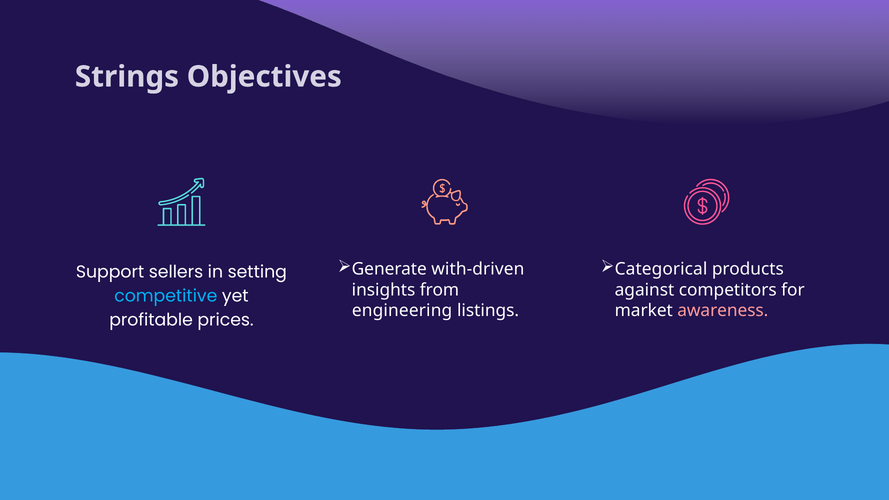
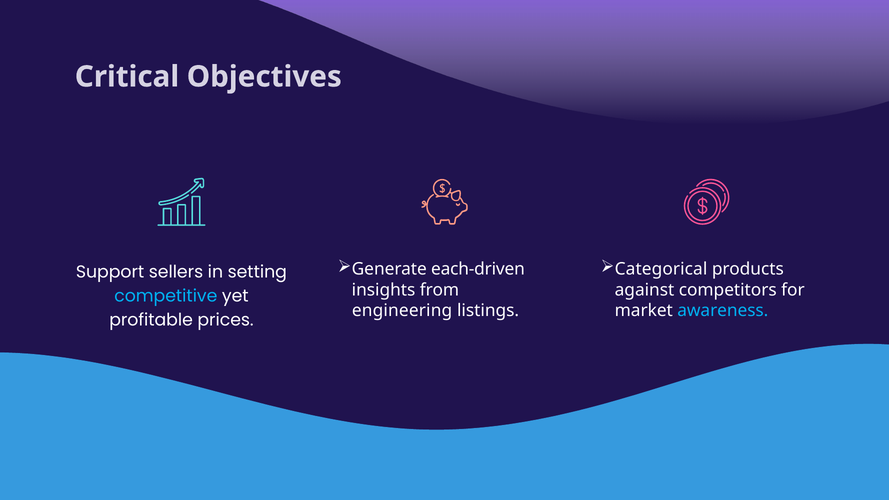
Strings: Strings -> Critical (127, 77)
with-driven: with-driven -> each-driven (478, 269)
awareness colour: pink -> light blue (723, 311)
